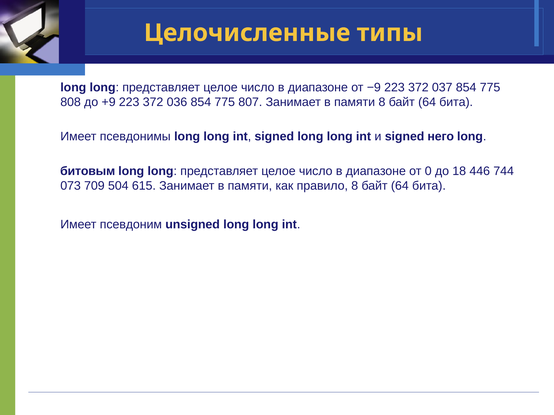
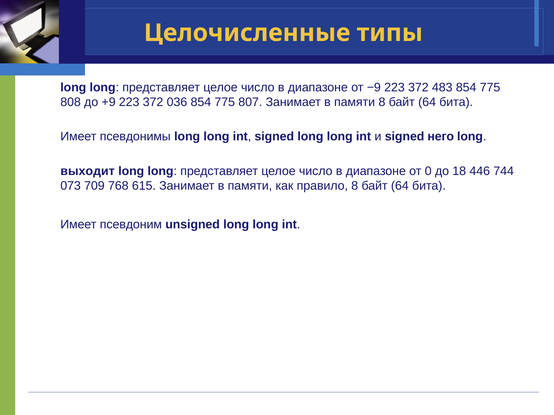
037: 037 -> 483 (442, 87)
битовым: битовым -> выходит (88, 171)
504: 504 -> 768 (118, 186)
